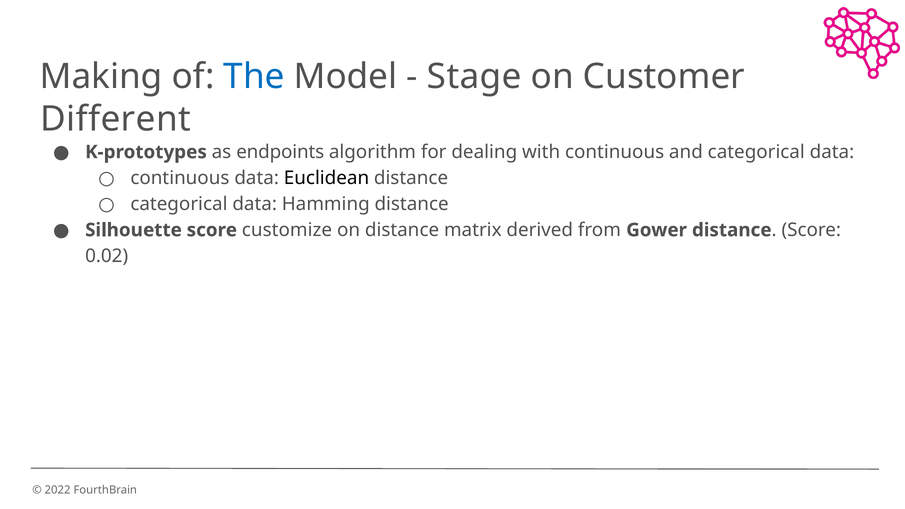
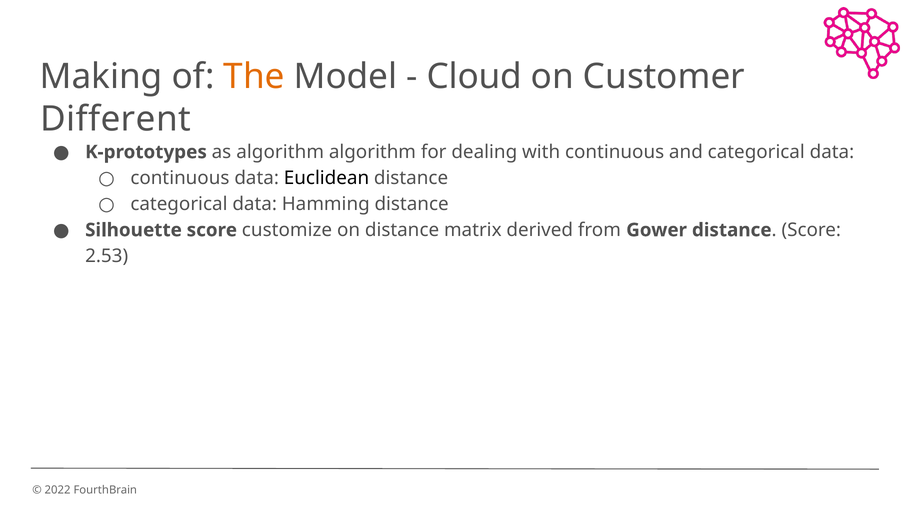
The colour: blue -> orange (254, 77)
Stage: Stage -> Cloud (474, 77)
as endpoints: endpoints -> algorithm (280, 152)
0.02: 0.02 -> 2.53 (107, 256)
